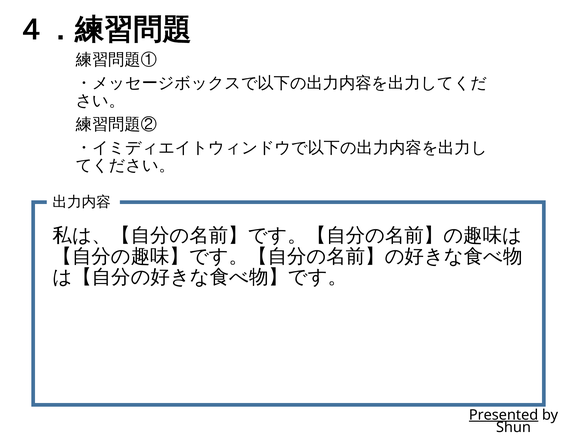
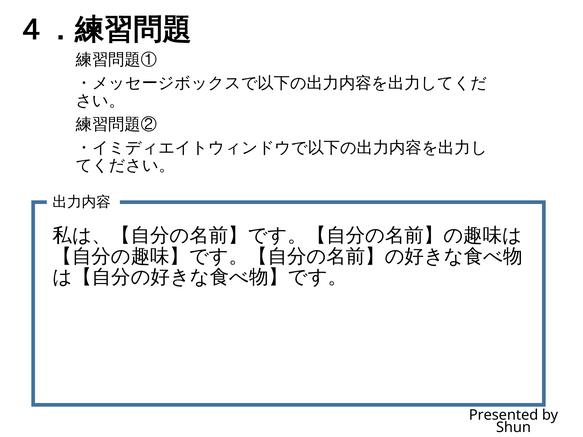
Presented underline: present -> none (504, 415)
